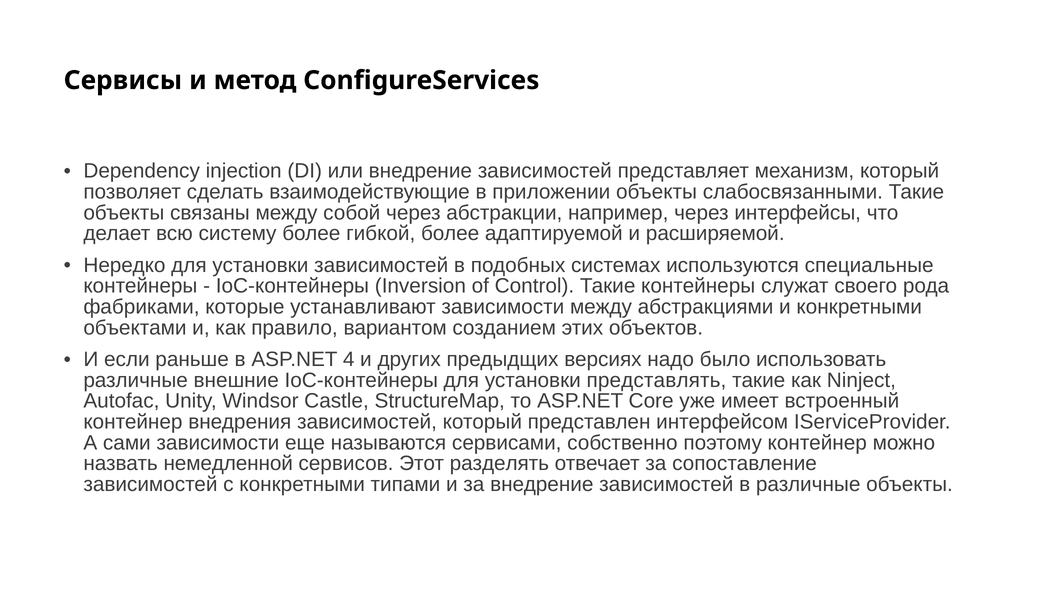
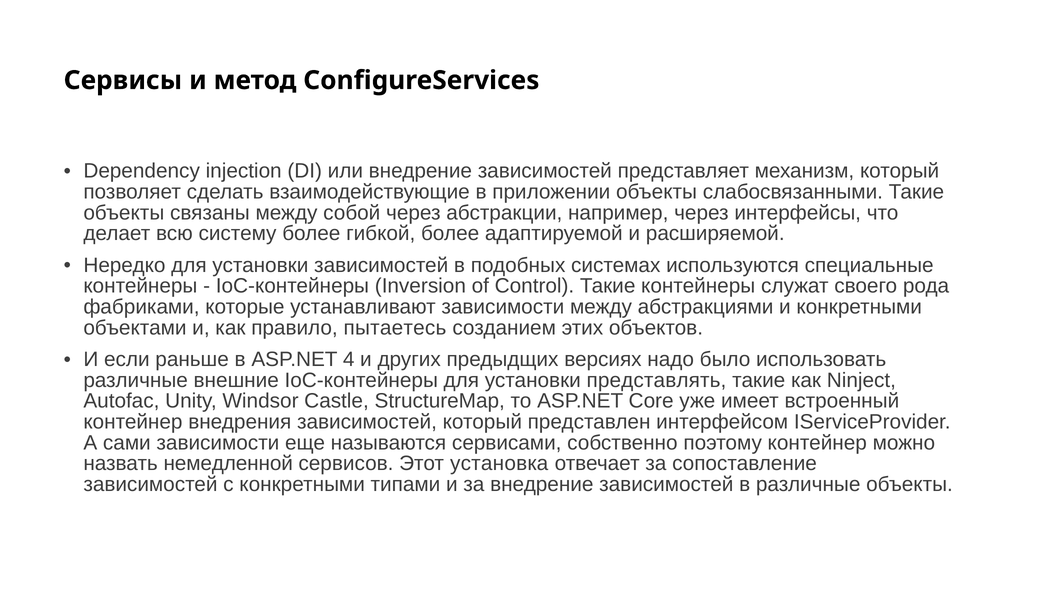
вариантом: вариантом -> пытаетесь (395, 328)
разделять: разделять -> установка (499, 464)
